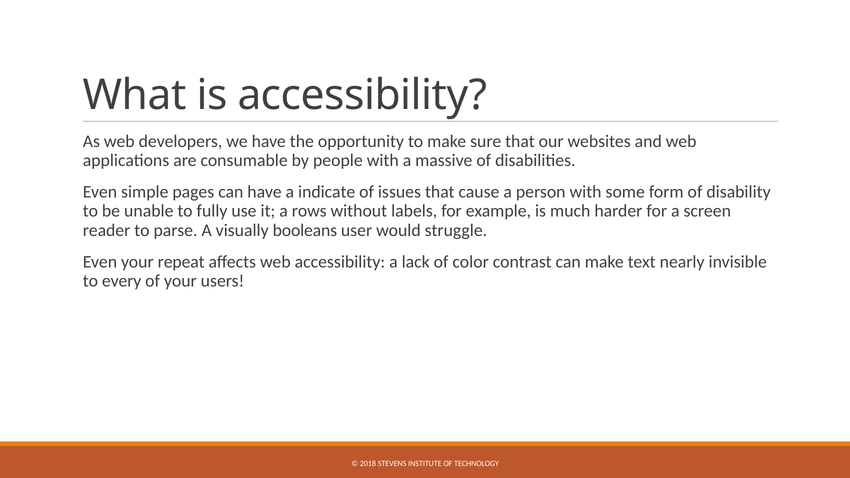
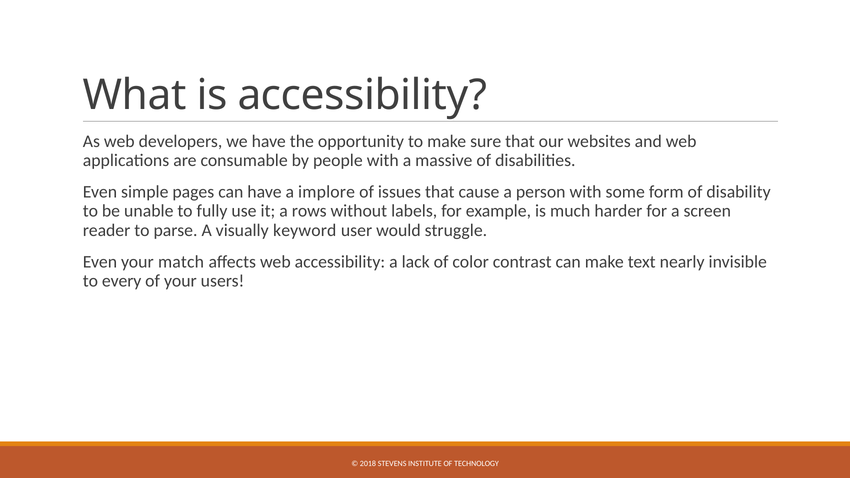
indicate: indicate -> implore (327, 192)
booleans: booleans -> keyword (305, 230)
repeat: repeat -> match (181, 262)
